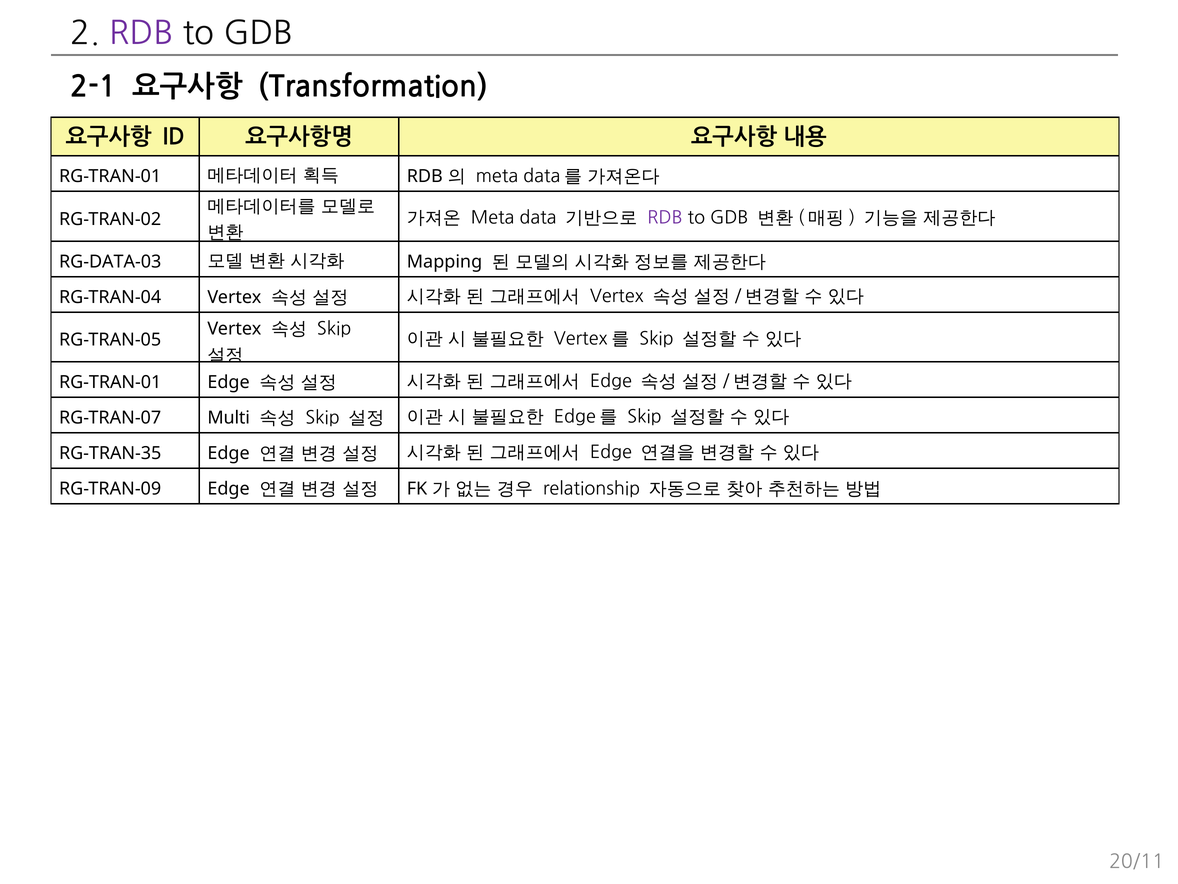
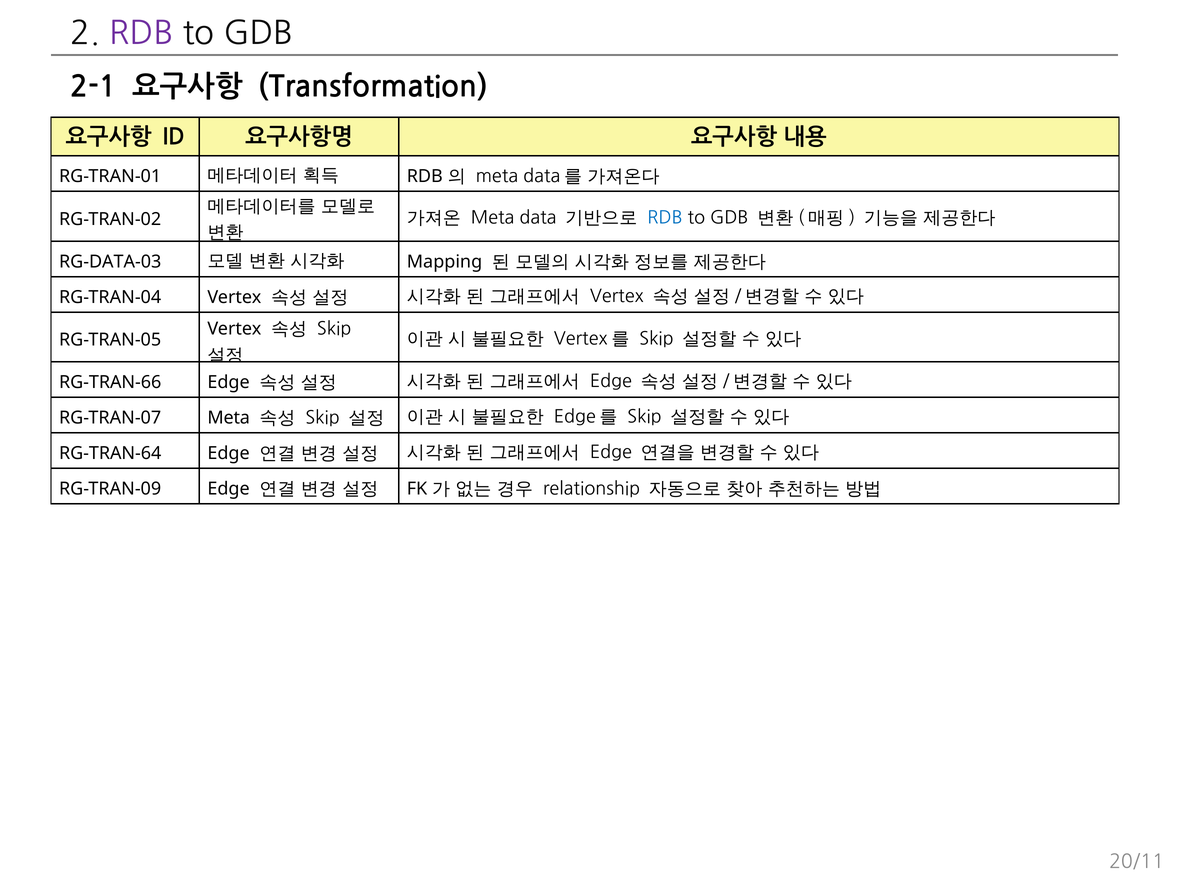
RDB colour: purple -> blue (665, 218)
RG-TRAN-01: RG-TRAN-01 -> RG-TRAN-66 (110, 382)
RG-TRAN-07 Multi: Multi -> Meta (229, 418)
RG-TRAN-35: RG-TRAN-35 -> RG-TRAN-64 (110, 453)
